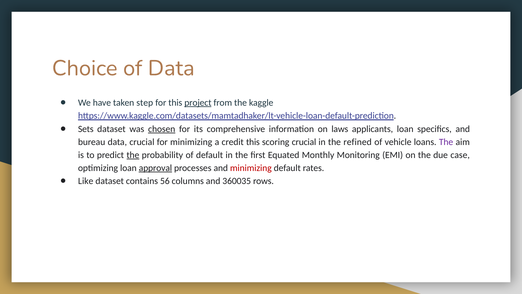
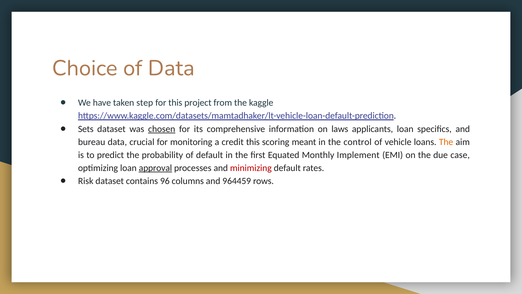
project underline: present -> none (198, 103)
for minimizing: minimizing -> monitoring (191, 142)
scoring crucial: crucial -> meant (304, 142)
refined: refined -> control (358, 142)
The colour: purple -> orange (446, 142)
the underline: present -> none (133, 155)
Monitoring: Monitoring -> Implement (358, 155)
Like: Like -> Risk (86, 181)
56: 56 -> 96 (165, 181)
360035: 360035 -> 964459 (237, 181)
